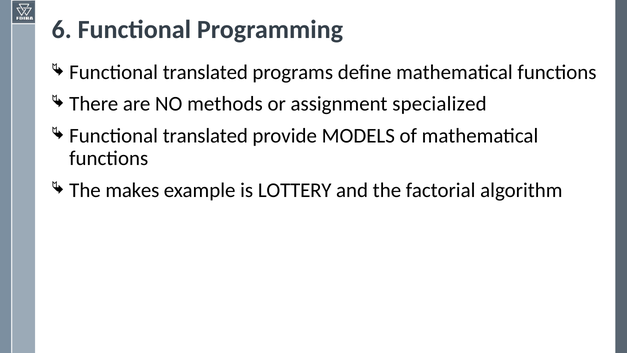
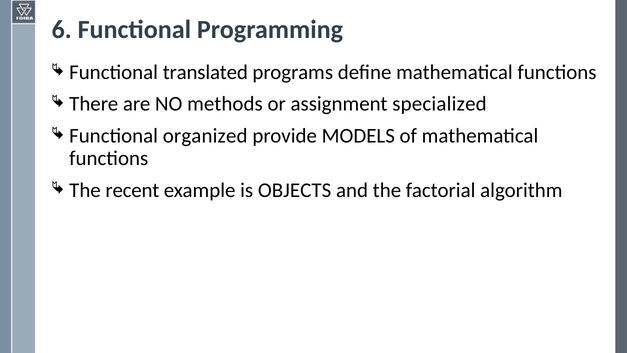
translated: translated -> organized (205, 136)
makes: makes -> recent (132, 190)
LOTTERY: LOTTERY -> OBJECTS (295, 190)
